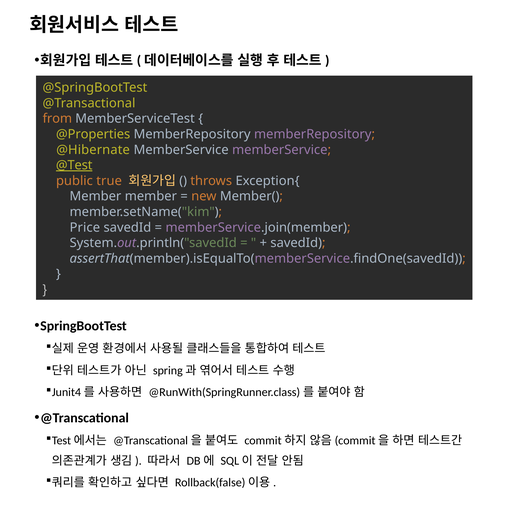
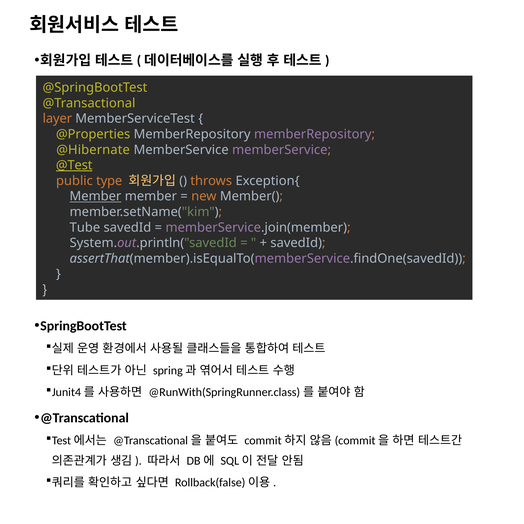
from: from -> layer (57, 119)
true: true -> type (109, 181)
Member underline: none -> present (95, 196)
Price: Price -> Tube (85, 227)
